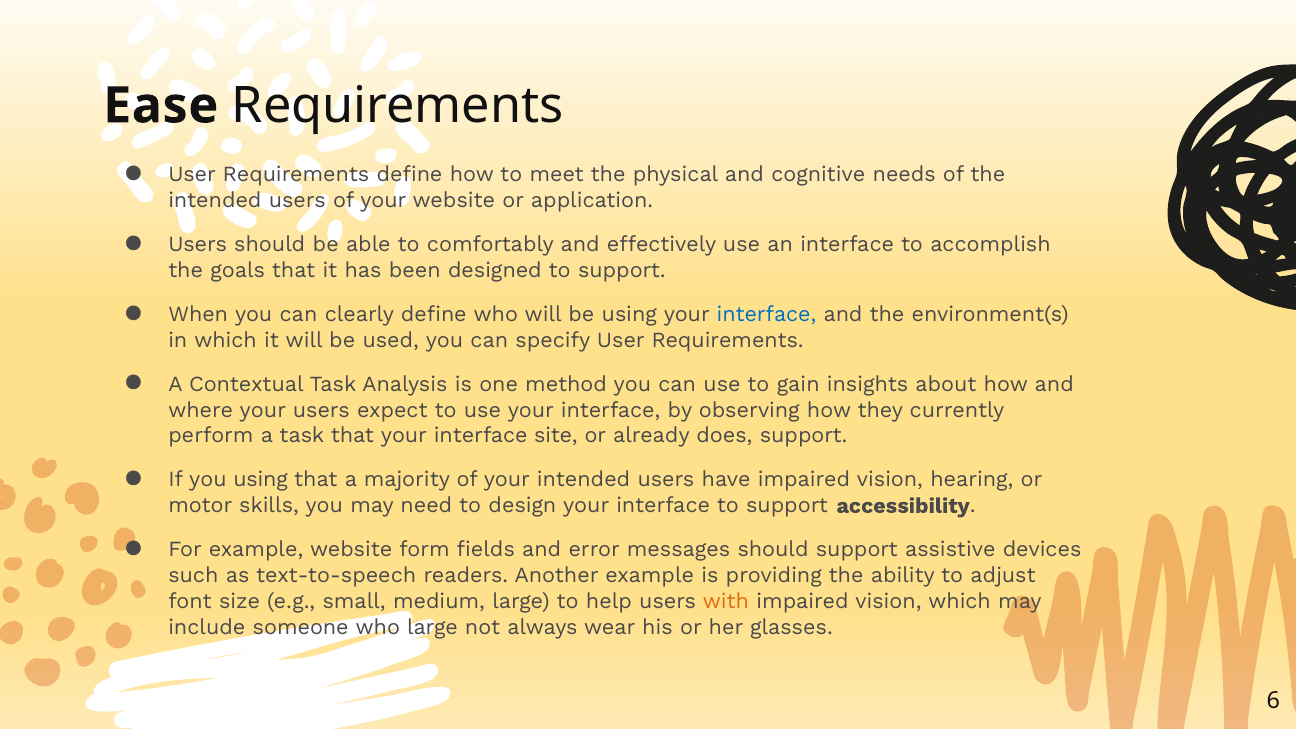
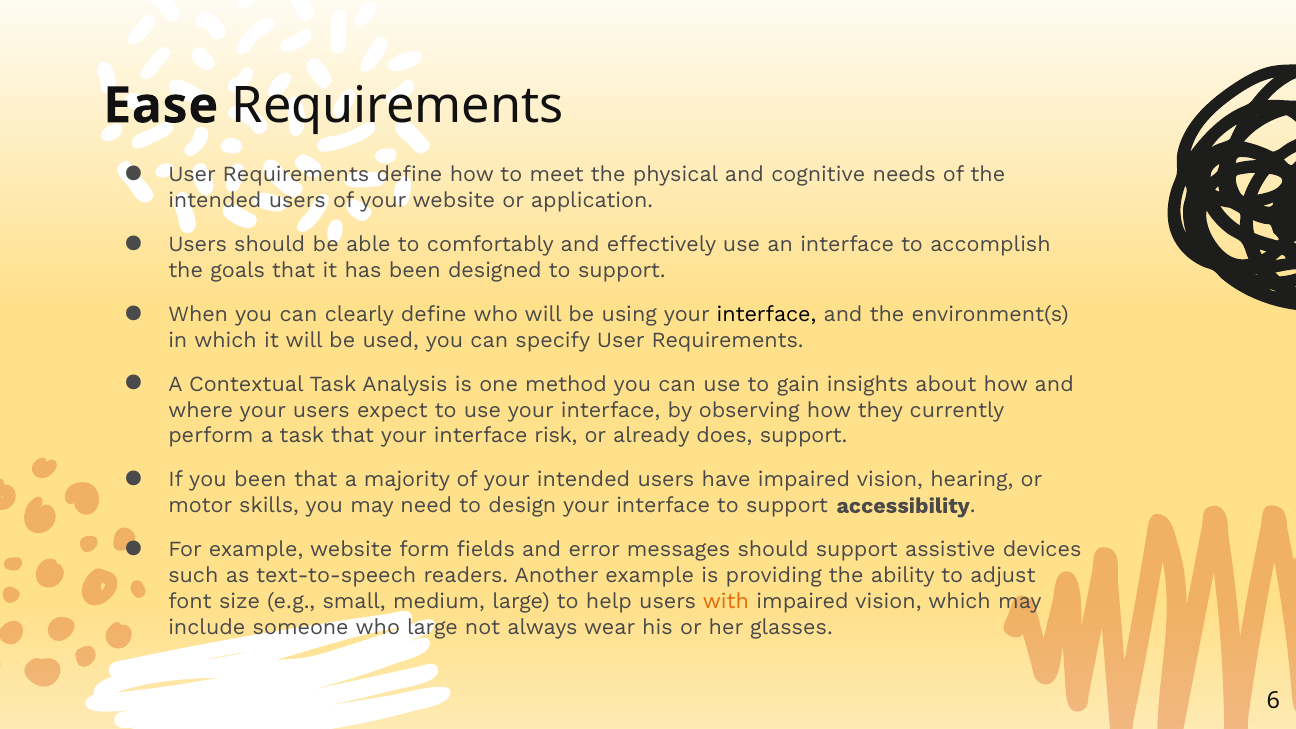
interface colour: blue -> black (766, 314)
site: site -> risk (556, 436)
you using: using -> been (260, 480)
